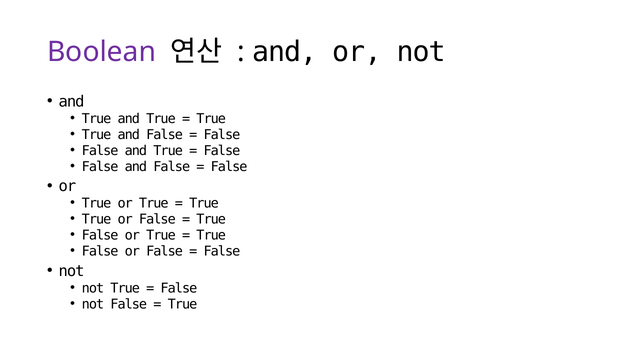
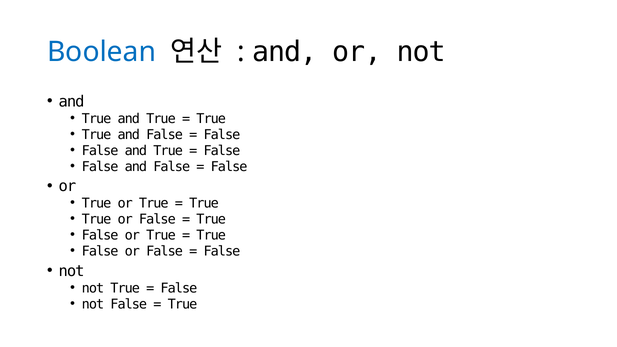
Boolean colour: purple -> blue (102, 52)
